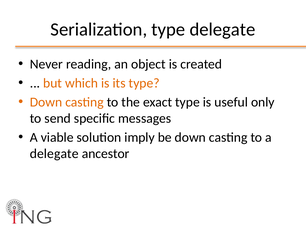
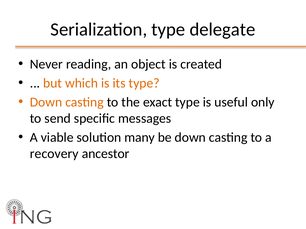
imply: imply -> many (140, 138)
delegate: delegate -> recovery (54, 154)
